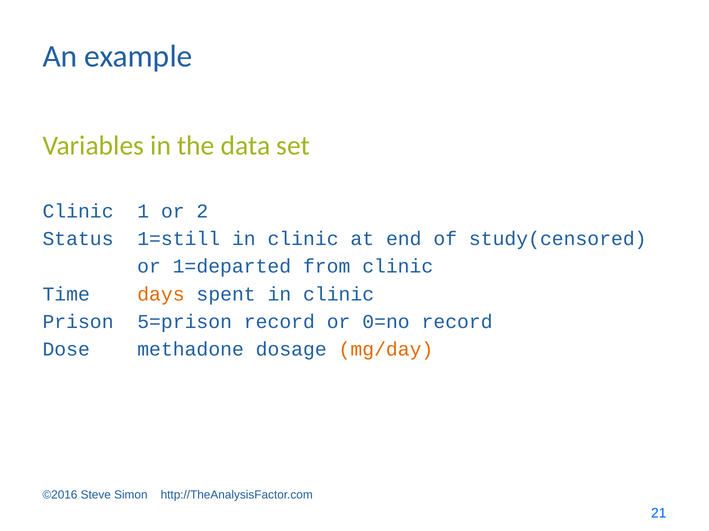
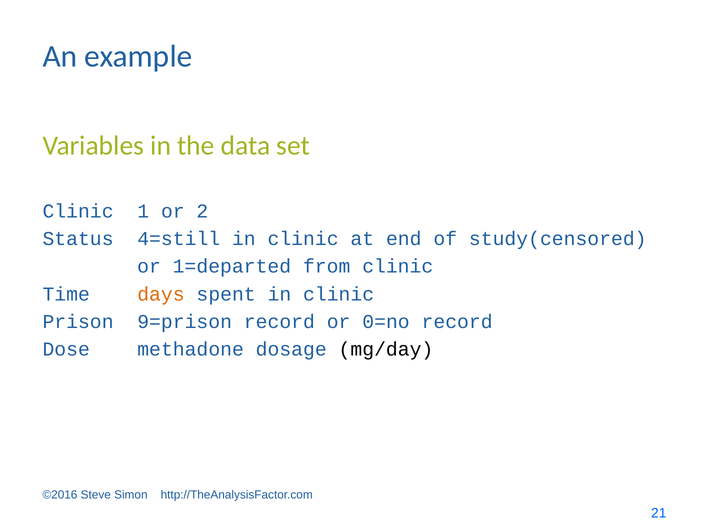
1=still: 1=still -> 4=still (179, 239)
5=prison: 5=prison -> 9=prison (185, 322)
mg/day colour: orange -> black (386, 350)
